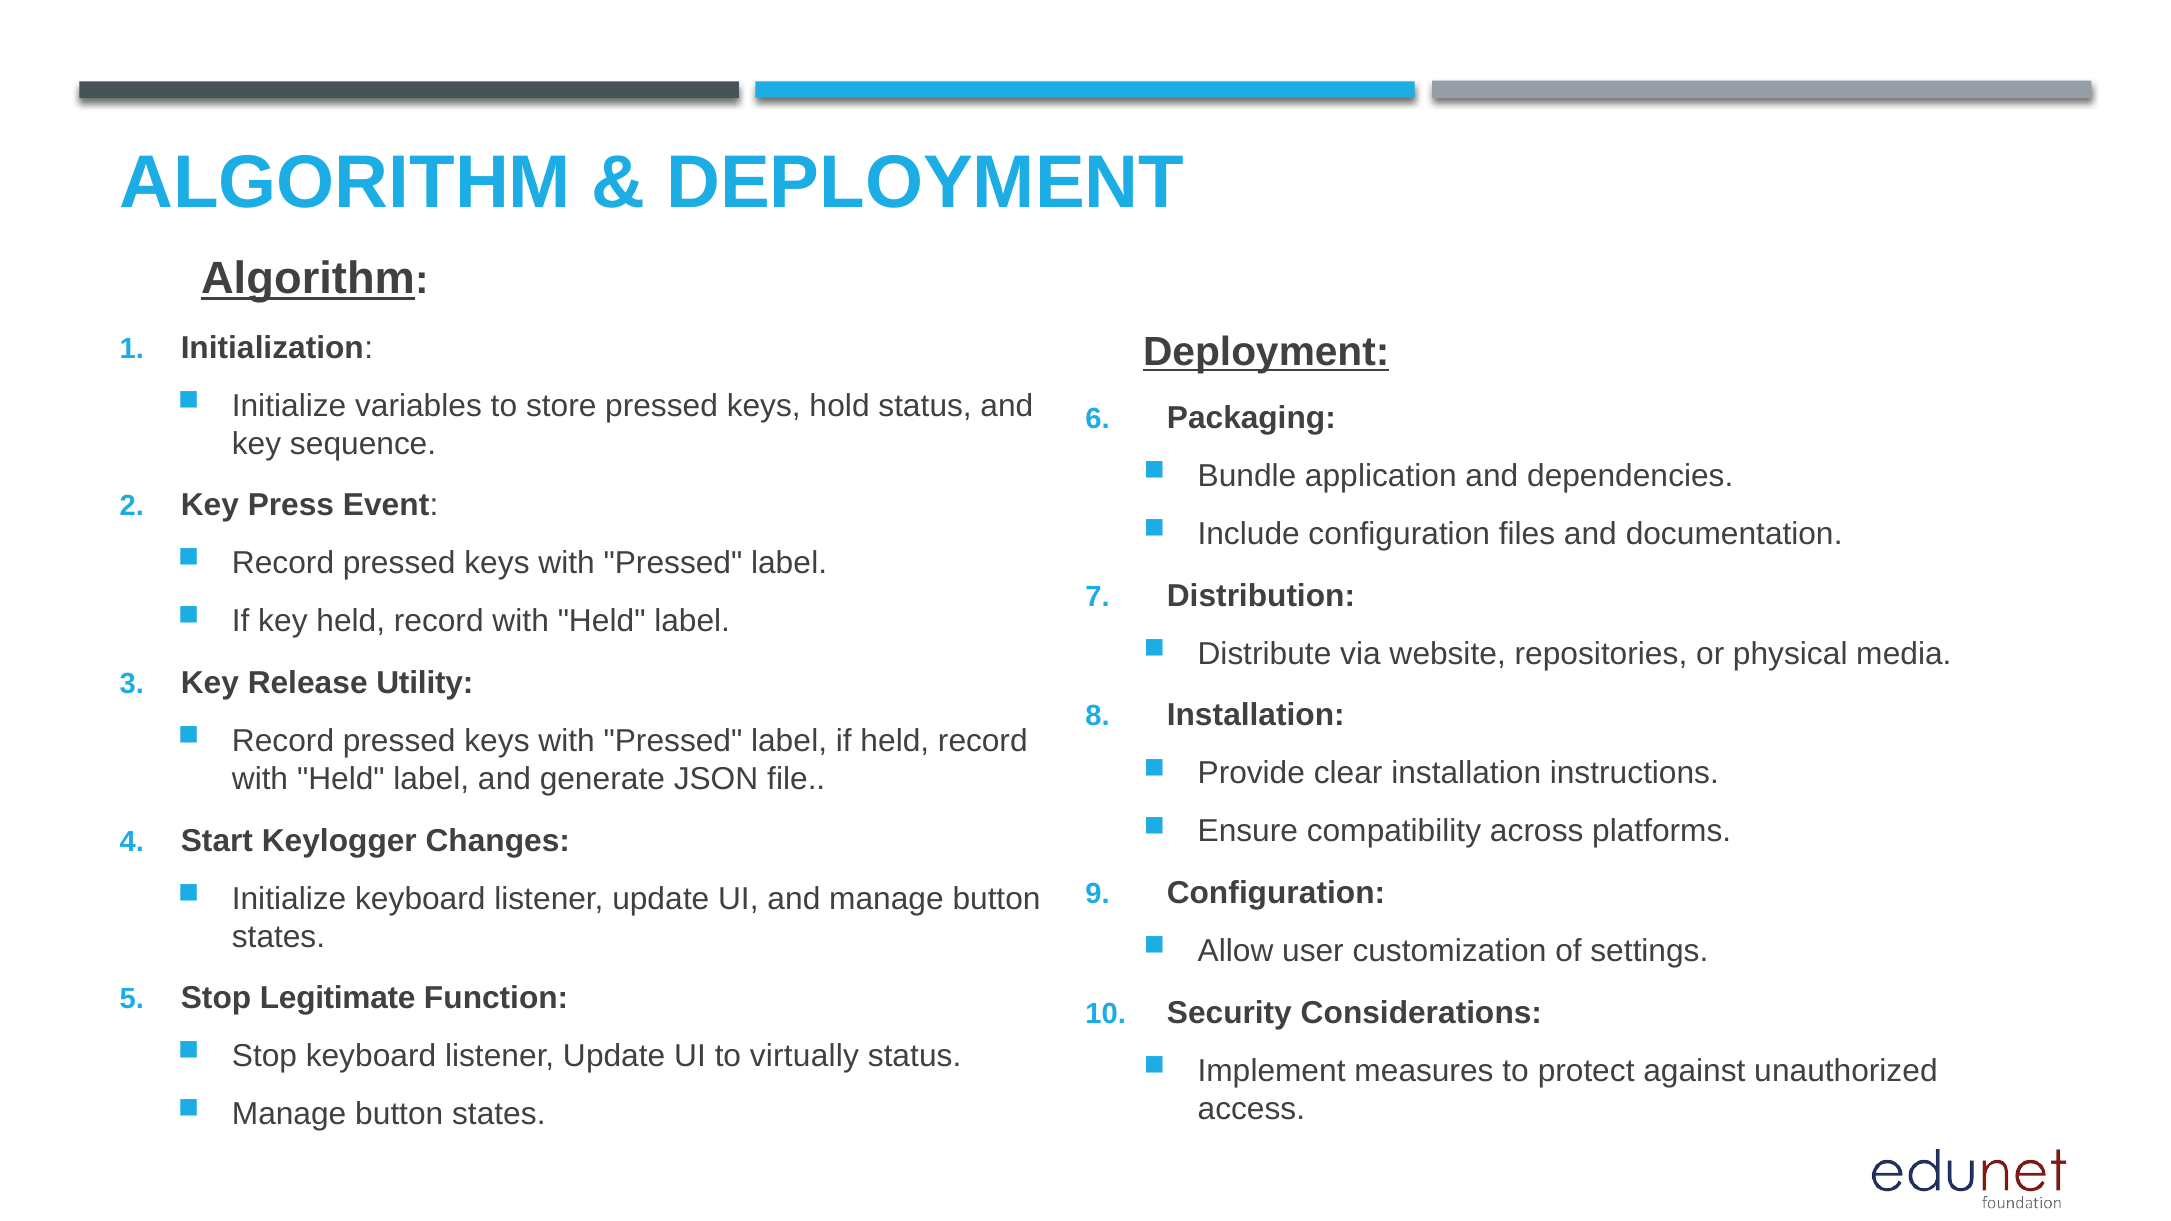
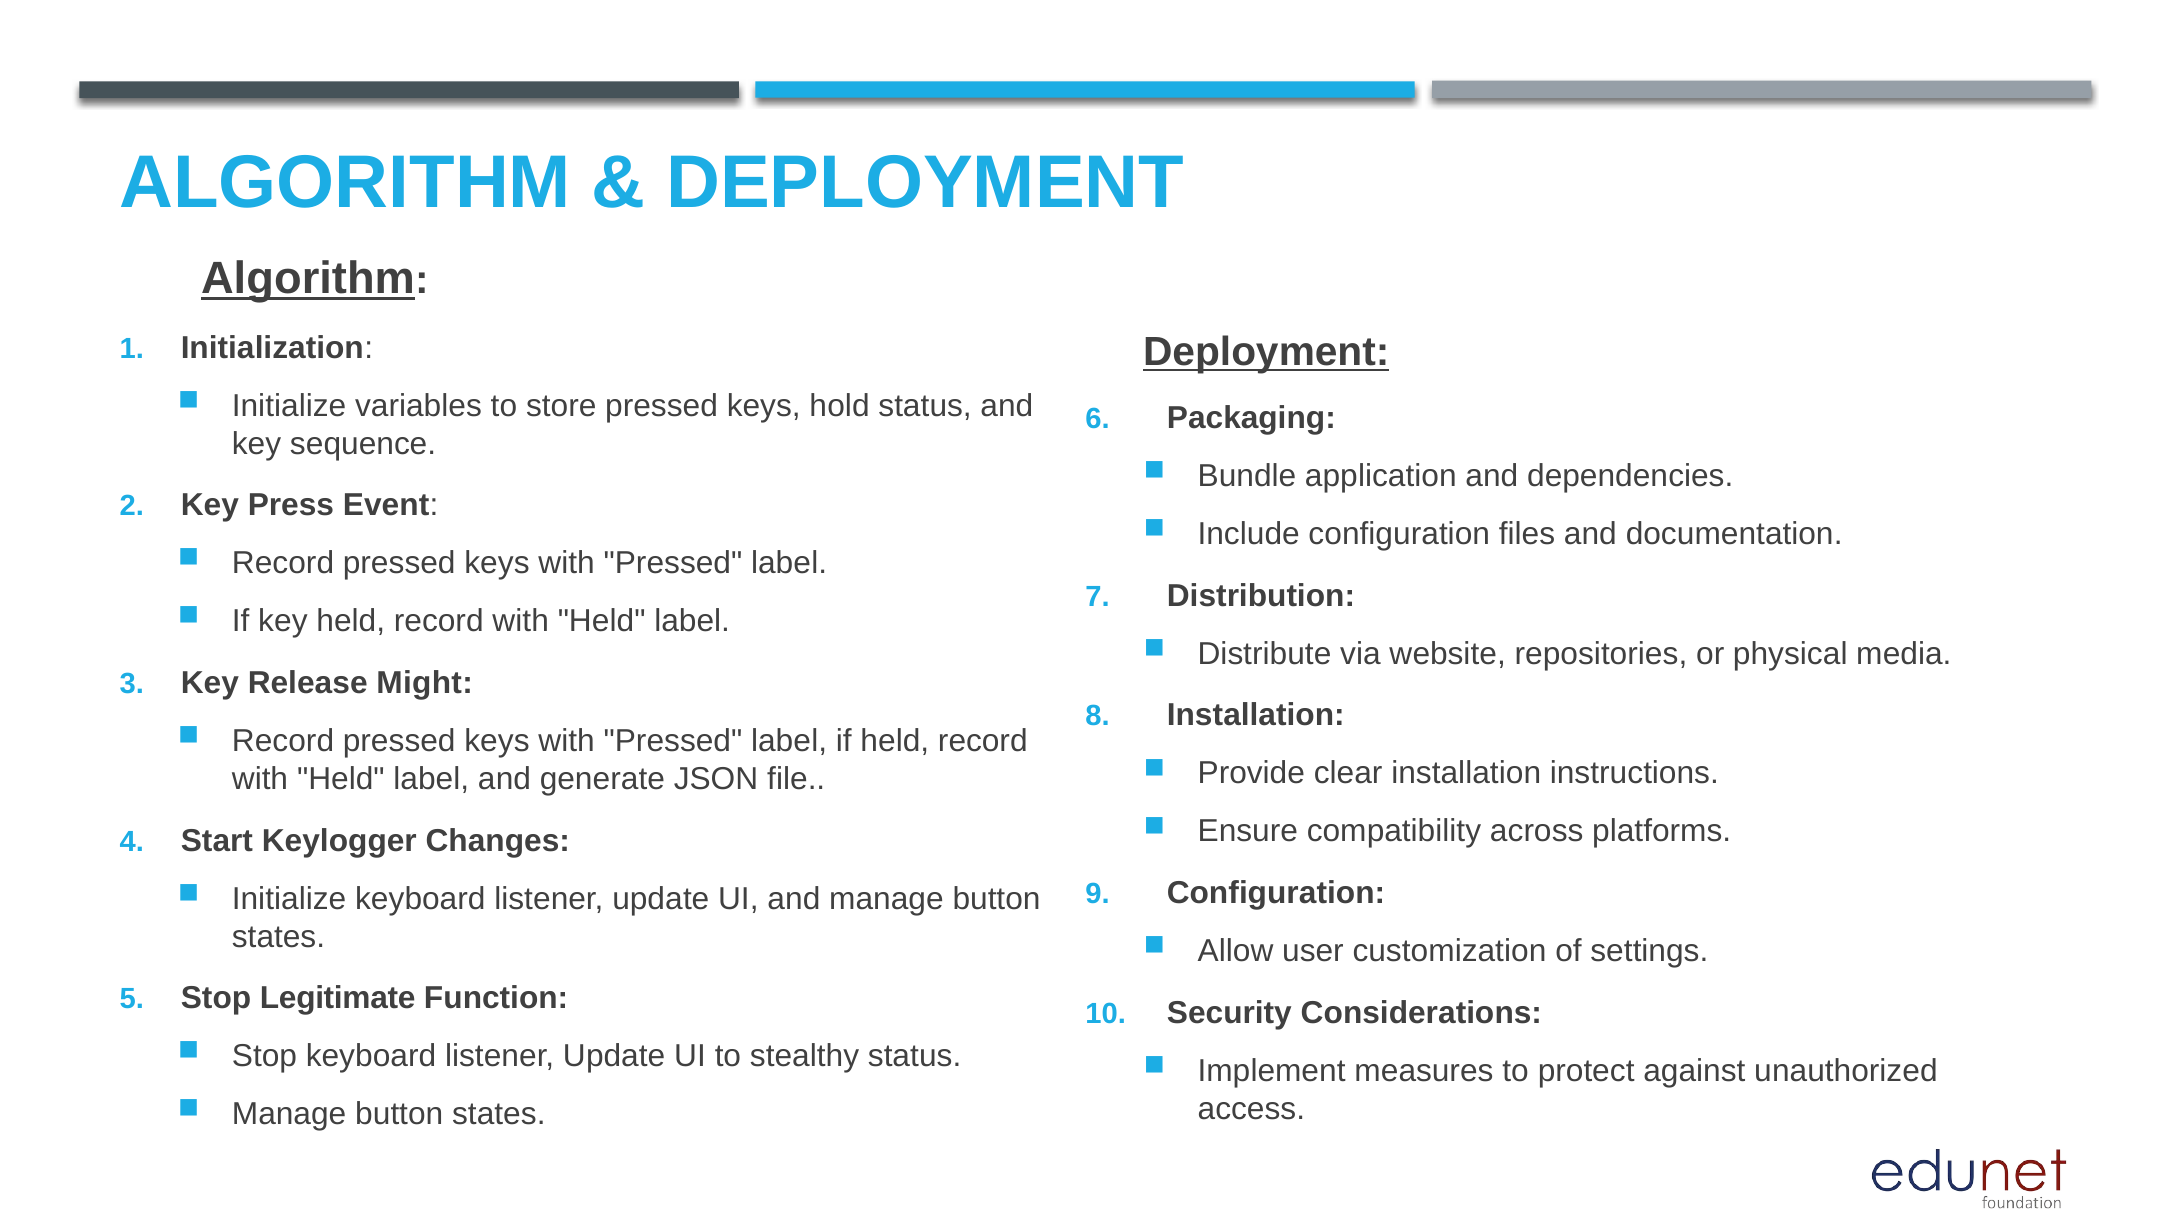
Utility: Utility -> Might (425, 683)
virtually: virtually -> stealthy (805, 1056)
